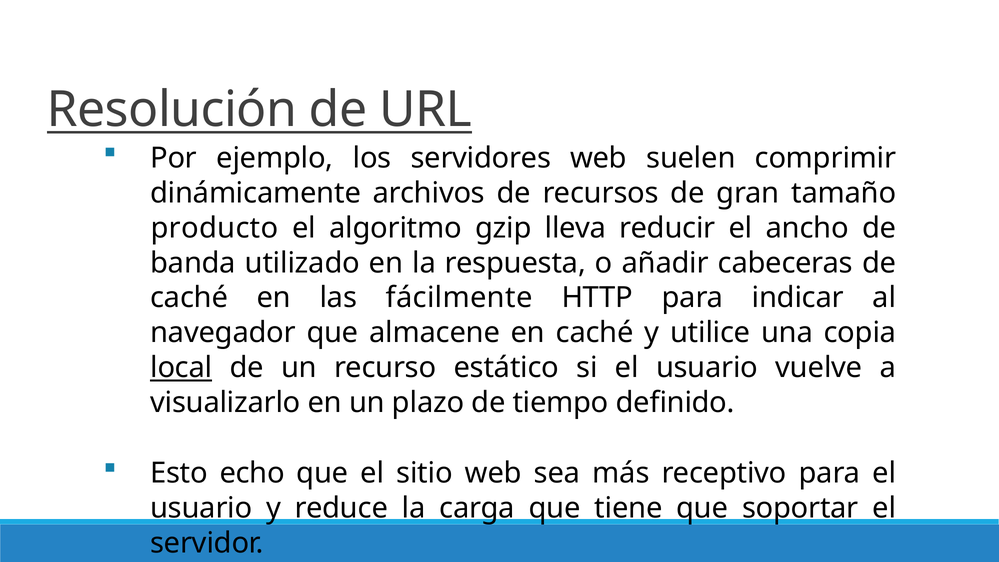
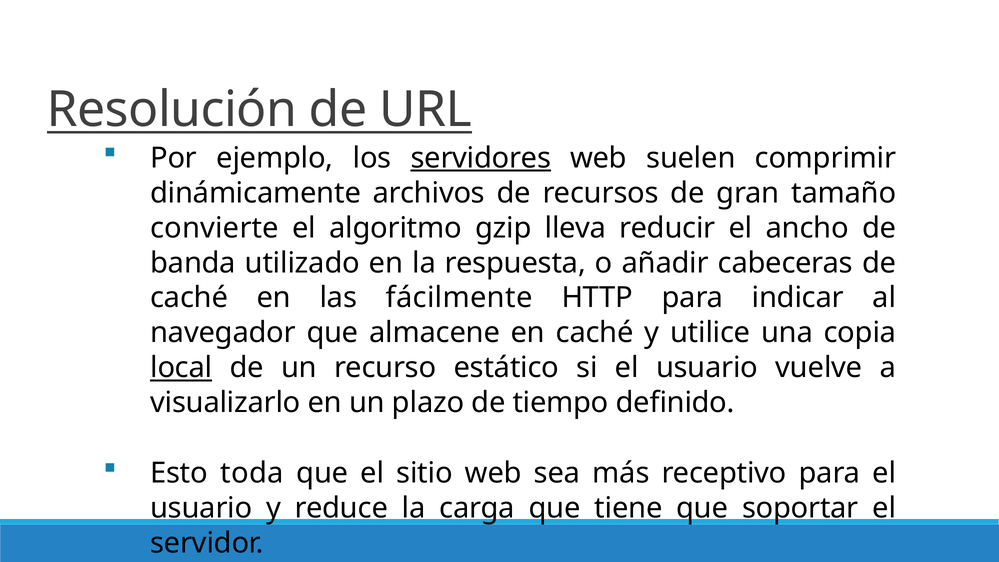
servidores underline: none -> present (481, 158)
producto: producto -> convierte (215, 228)
echo: echo -> toda (252, 473)
